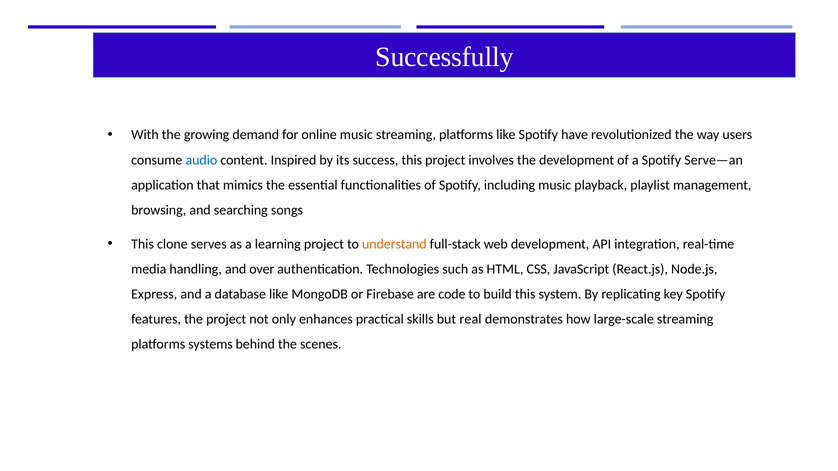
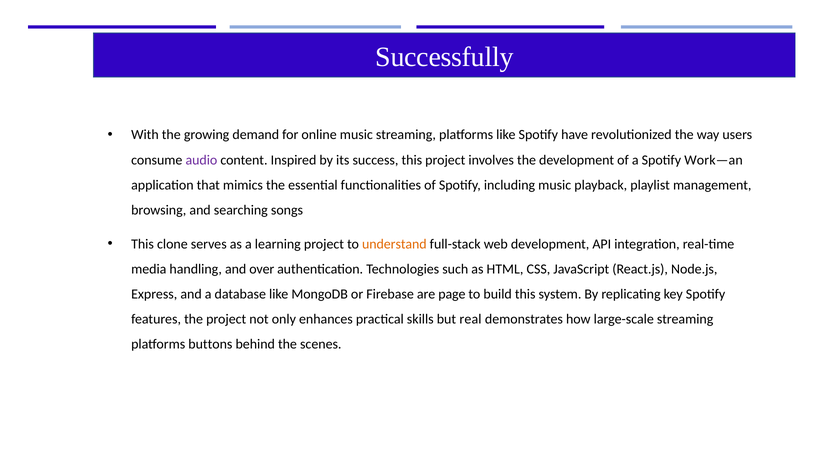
audio colour: blue -> purple (201, 160)
Serve—an: Serve—an -> Work—an (714, 160)
code: code -> page (452, 294)
systems: systems -> buttons (210, 345)
